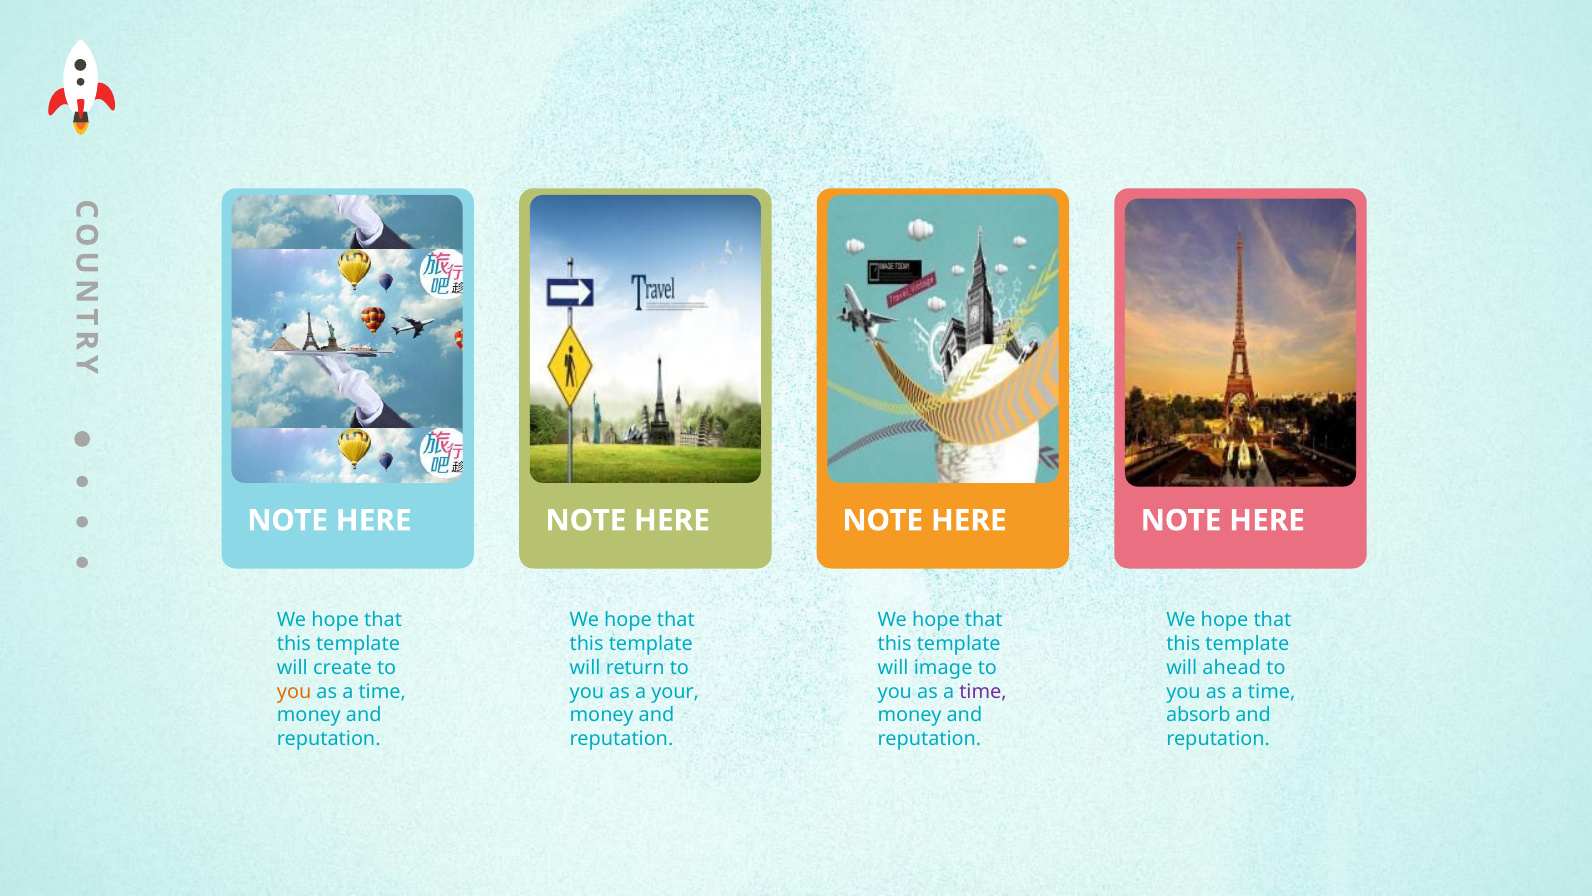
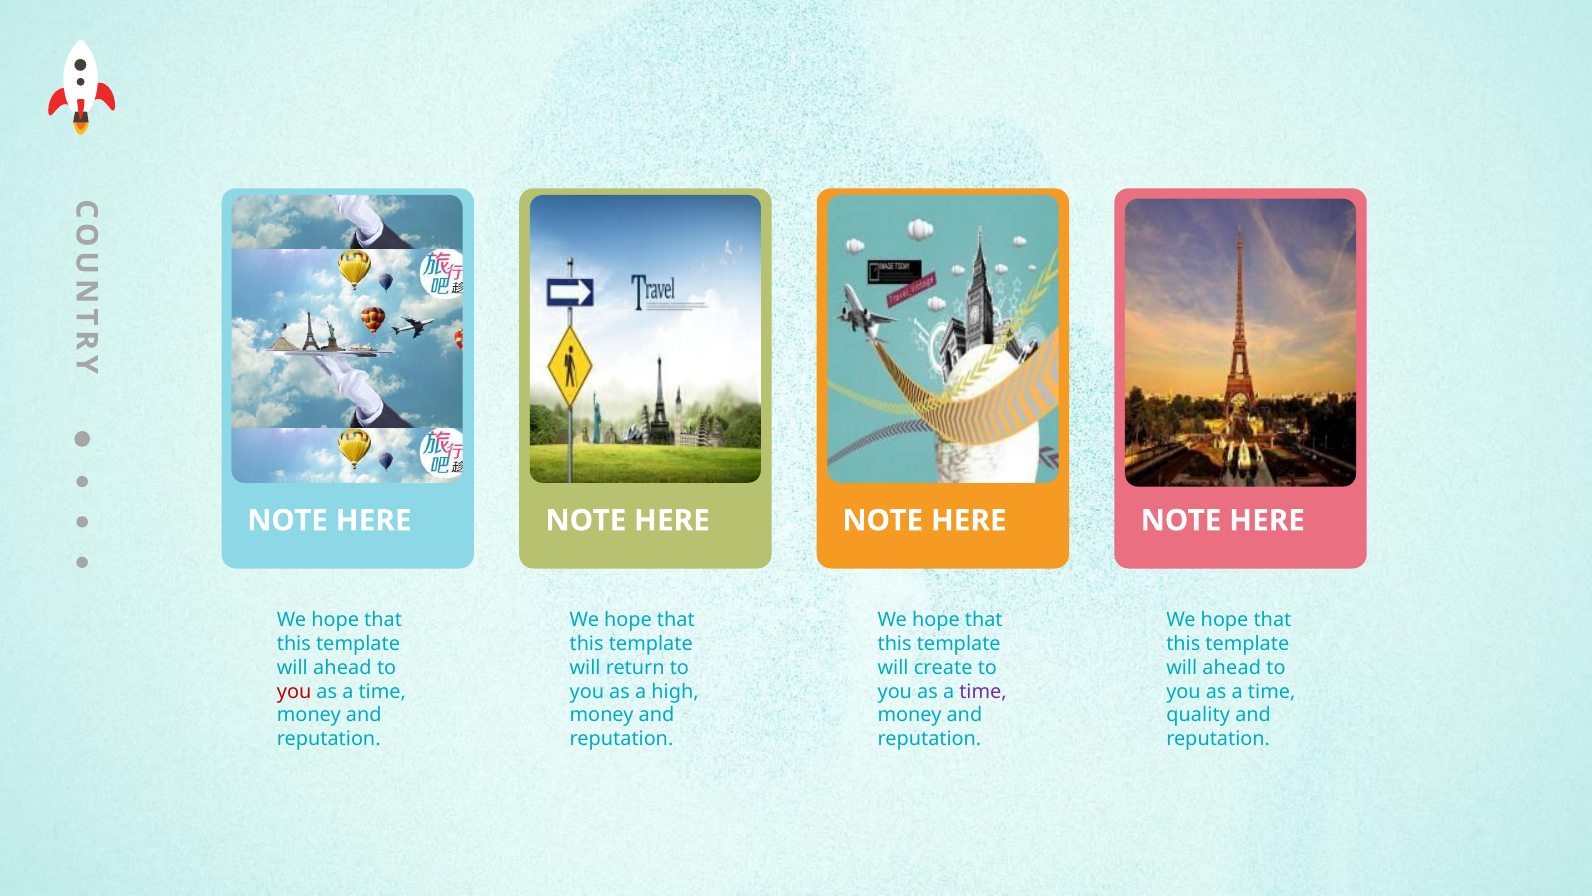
create: create -> ahead (342, 667)
image: image -> create (943, 667)
you colour: orange -> red (294, 691)
your: your -> high (675, 691)
absorb: absorb -> quality (1198, 715)
